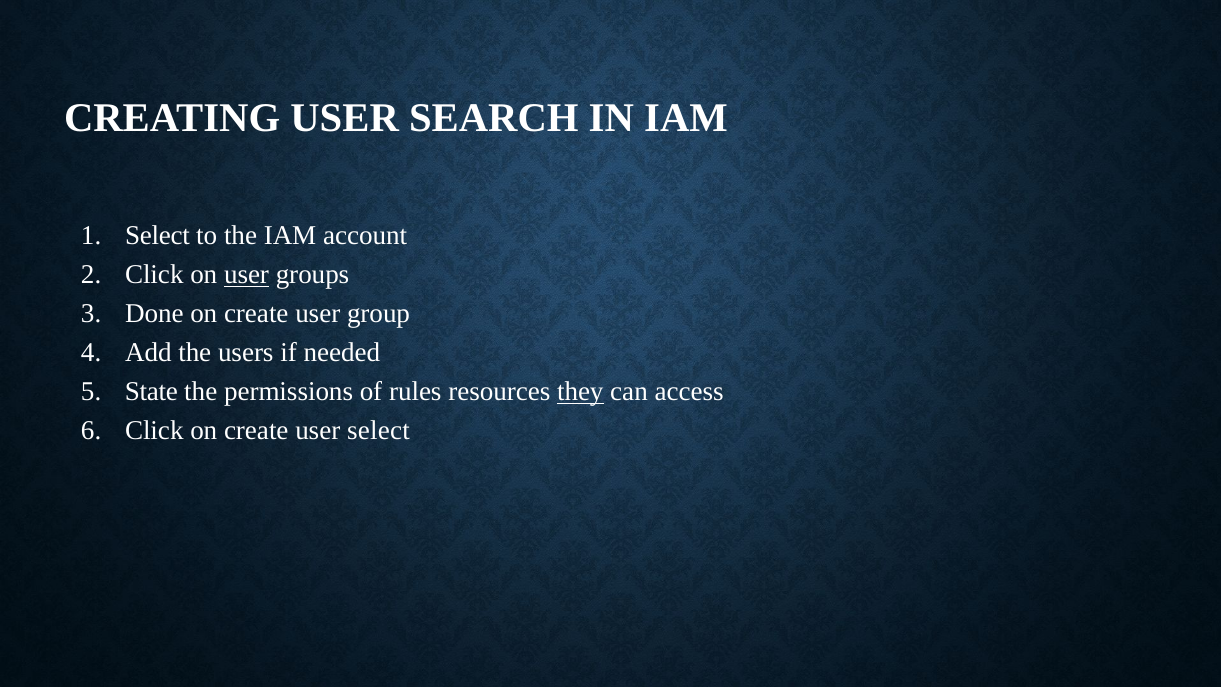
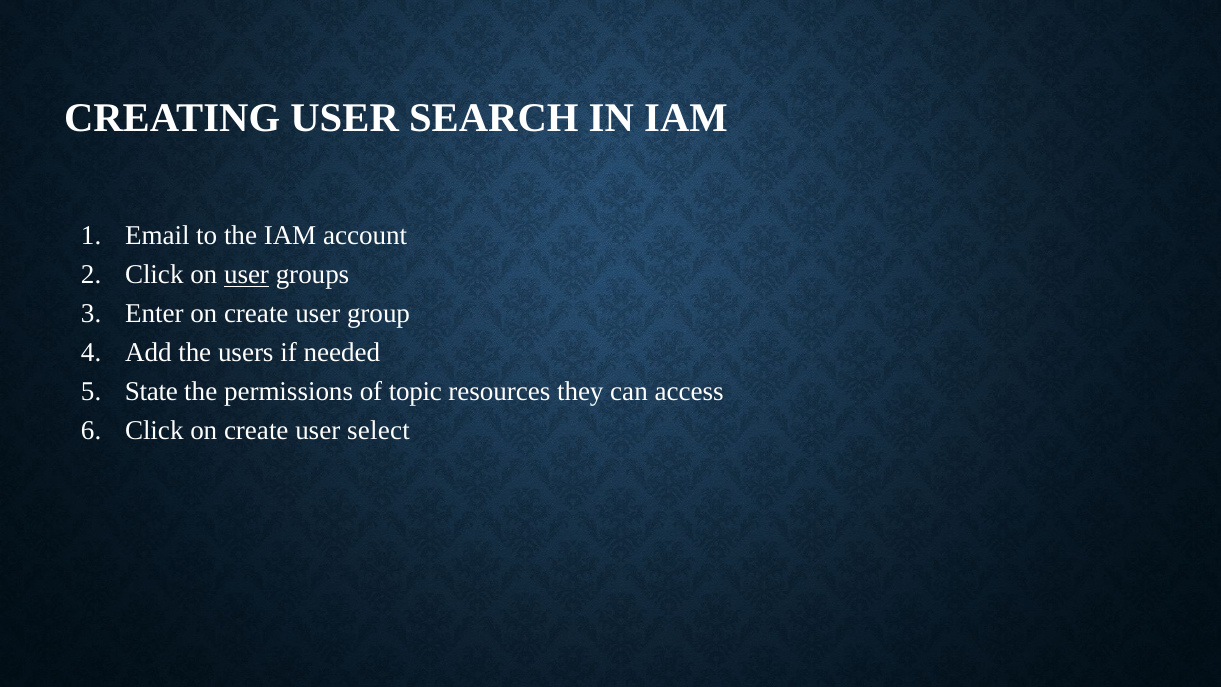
Select: Select -> Email (157, 236)
Done: Done -> Enter (154, 314)
rules: rules -> topic (415, 392)
they underline: present -> none (580, 392)
